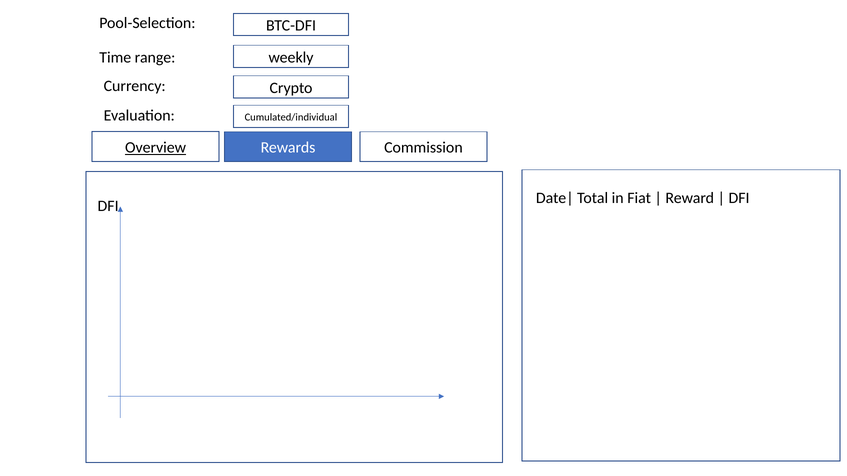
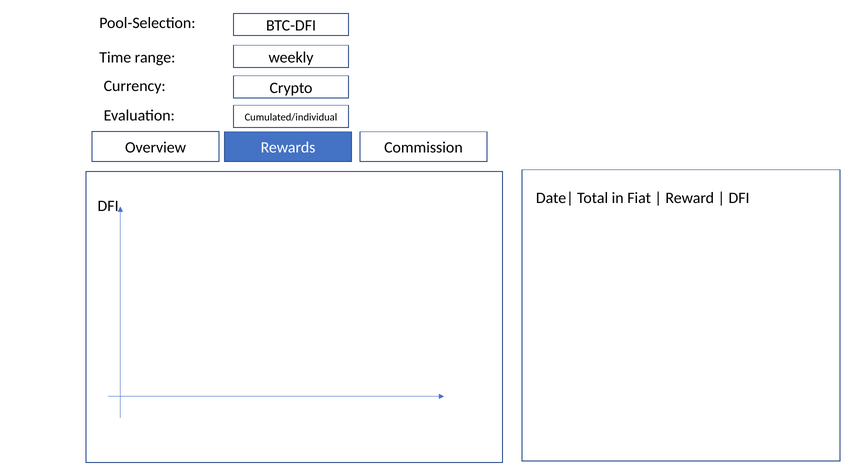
Overview underline: present -> none (156, 148)
